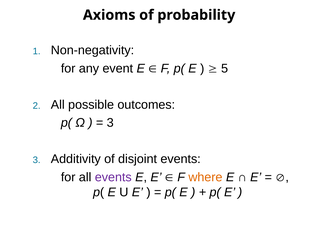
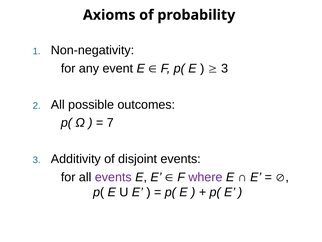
5: 5 -> 3 (225, 68)
3: 3 -> 7 (110, 123)
where colour: orange -> purple (205, 177)
